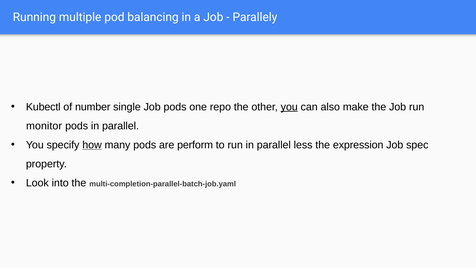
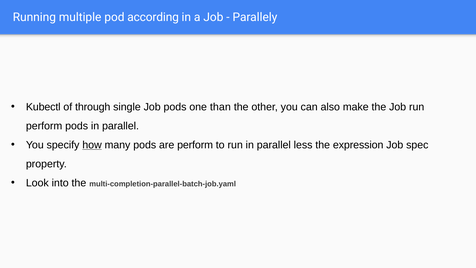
balancing: balancing -> according (153, 17)
number: number -> through (93, 107)
repo: repo -> than (220, 107)
you underline: present -> none (289, 107)
monitor: monitor -> perform (44, 126)
